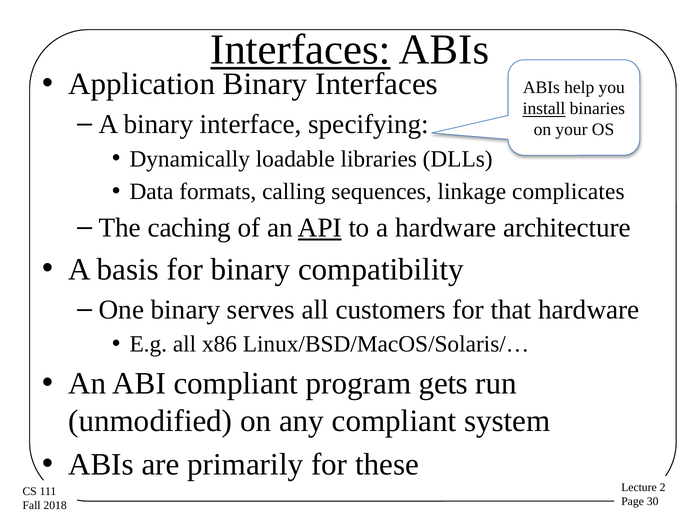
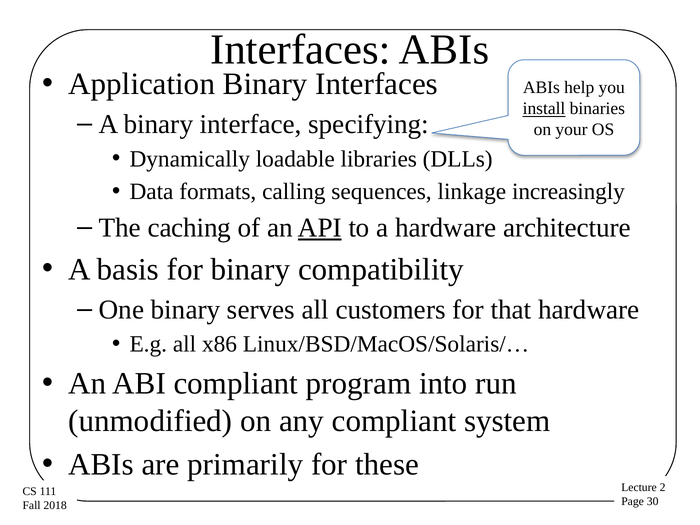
Interfaces underline: present -> none (300, 50)
complicates: complicates -> increasingly (568, 192)
gets: gets -> into (443, 384)
